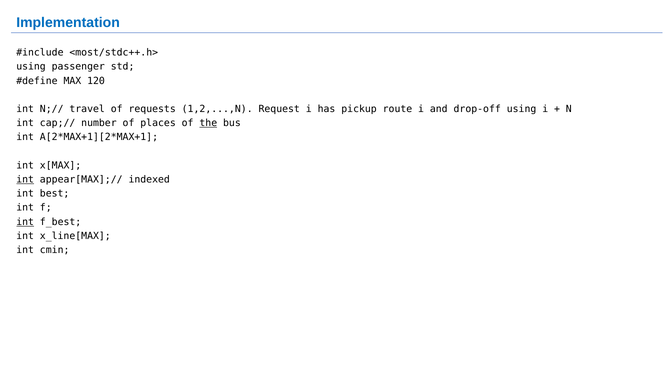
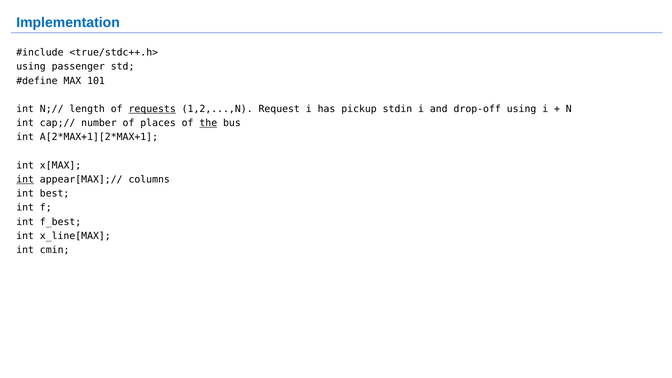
<most/stdc++.h>: <most/stdc++.h> -> <true/stdc++.h> (114, 53)
120: 120 -> 101 (96, 81)
travel: travel -> length (87, 109)
requests underline: none -> present (152, 109)
route: route -> stdin (397, 109)
indexed: indexed -> columns (149, 180)
int underline: present -> none (25, 222)
